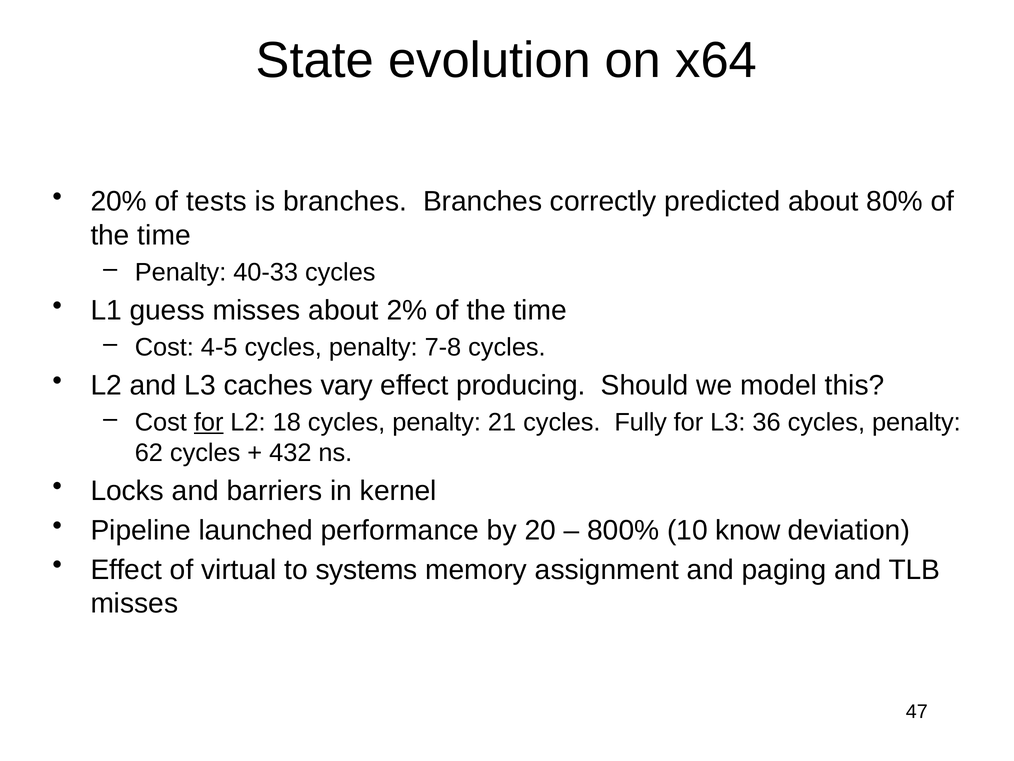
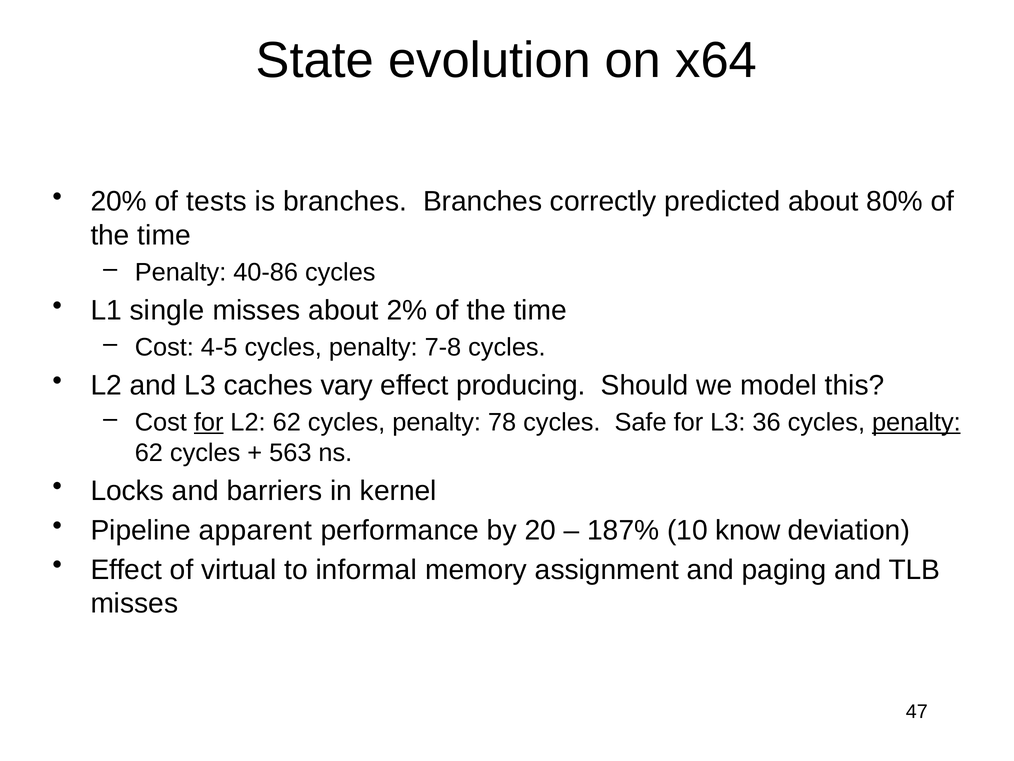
40-33: 40-33 -> 40-86 (266, 272)
guess: guess -> single (167, 310)
L2 18: 18 -> 62 (287, 422)
21: 21 -> 78 (502, 422)
Fully: Fully -> Safe (641, 422)
penalty underline: none -> present (916, 422)
432: 432 -> 563 (290, 453)
launched: launched -> apparent (256, 530)
800%: 800% -> 187% (623, 530)
systems: systems -> informal (366, 569)
